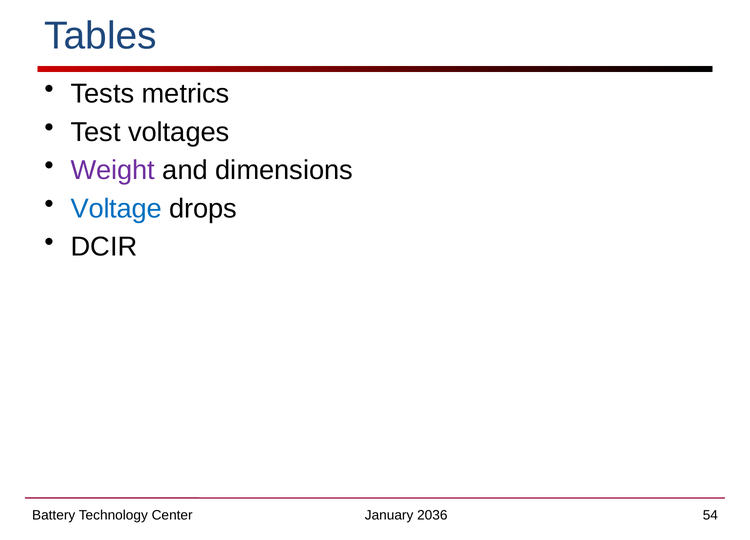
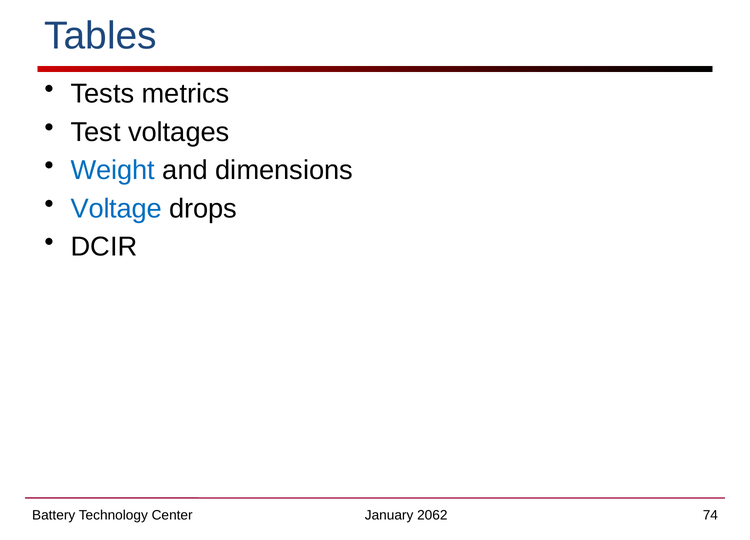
Weight colour: purple -> blue (113, 170)
2036: 2036 -> 2062 (432, 515)
54: 54 -> 74 (710, 515)
